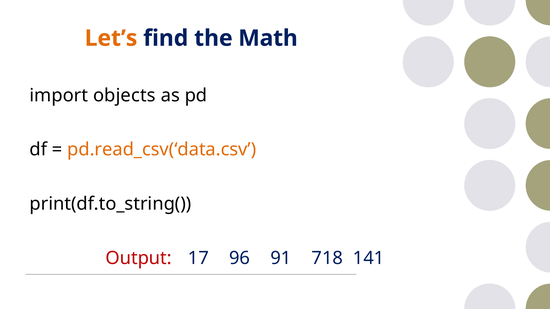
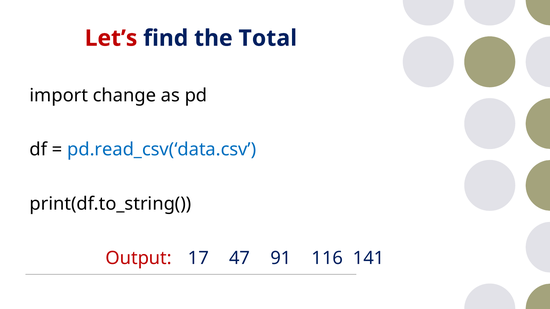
Let’s colour: orange -> red (111, 38)
Math: Math -> Total (268, 38)
objects: objects -> change (124, 95)
pd.read_csv(‘data.csv colour: orange -> blue (162, 150)
96: 96 -> 47 (240, 259)
718: 718 -> 116 (327, 259)
